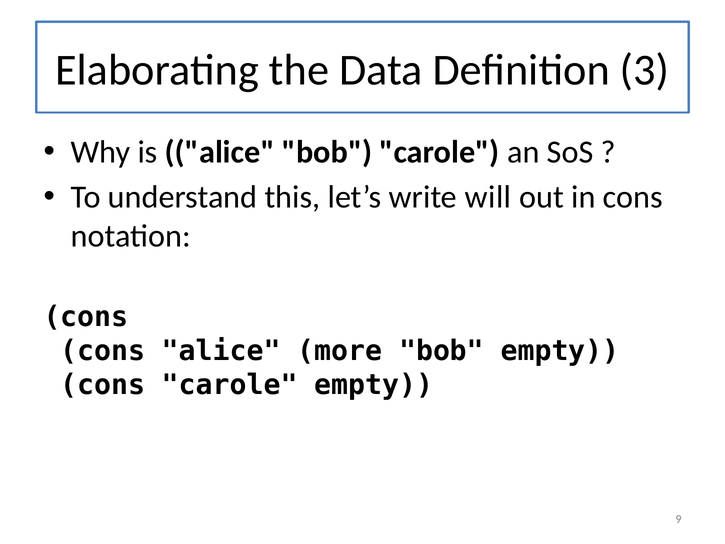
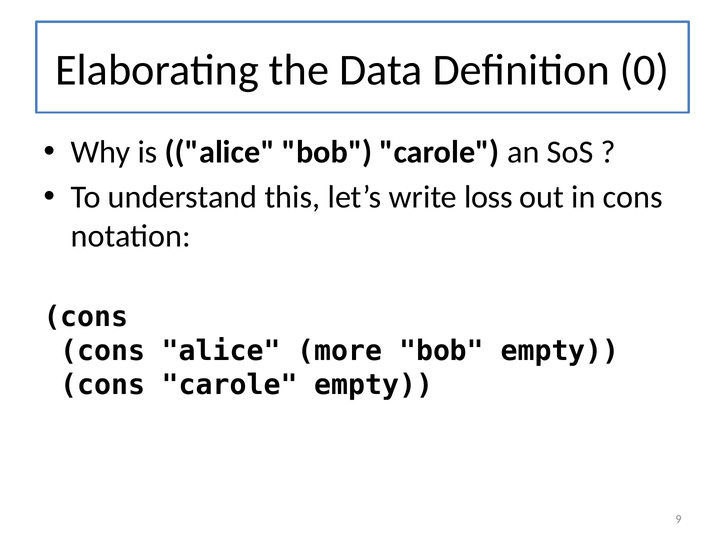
3: 3 -> 0 (644, 70)
will: will -> loss (488, 197)
